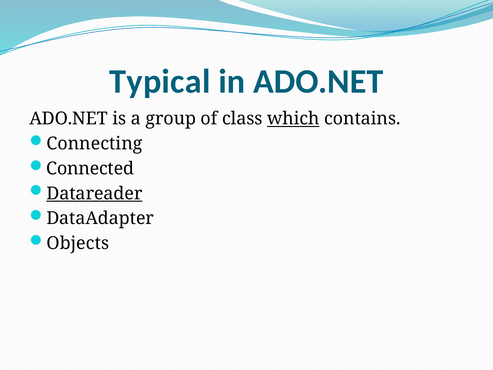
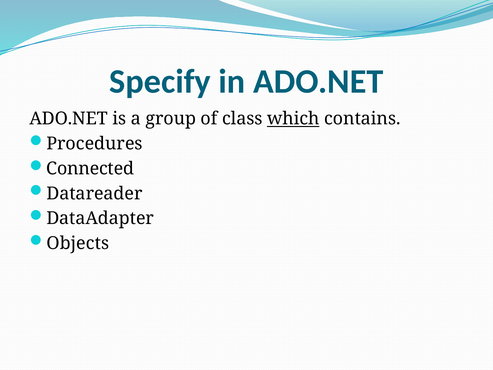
Typical: Typical -> Specify (160, 81)
Connecting: Connecting -> Procedures (94, 144)
Datareader underline: present -> none (94, 193)
